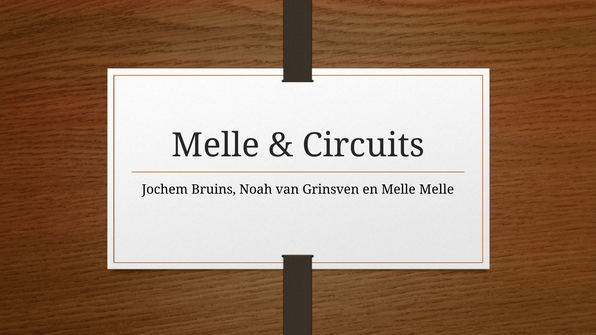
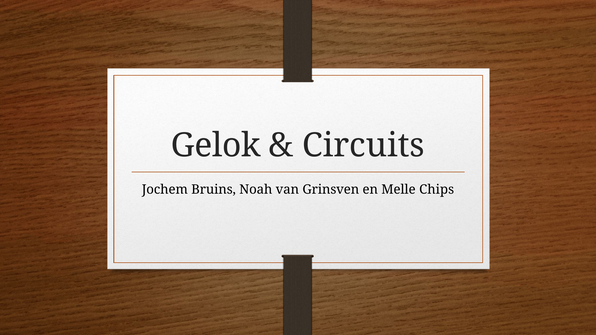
Melle: Melle -> Gelok (216, 146)
Melle Melle: Melle -> Chips (437, 190)
